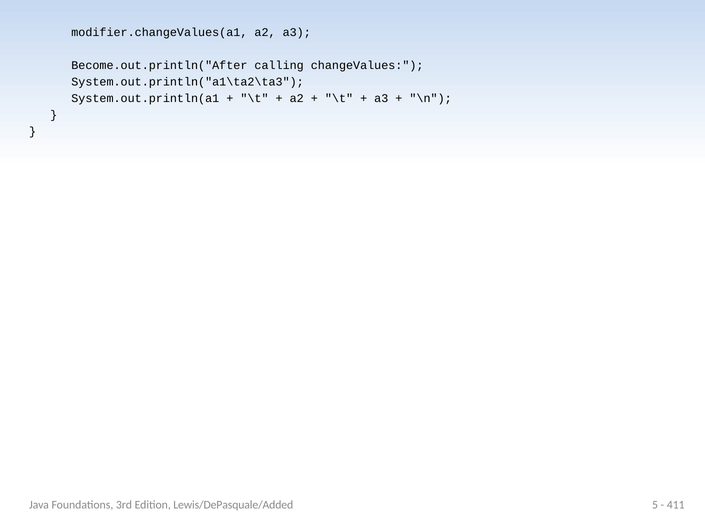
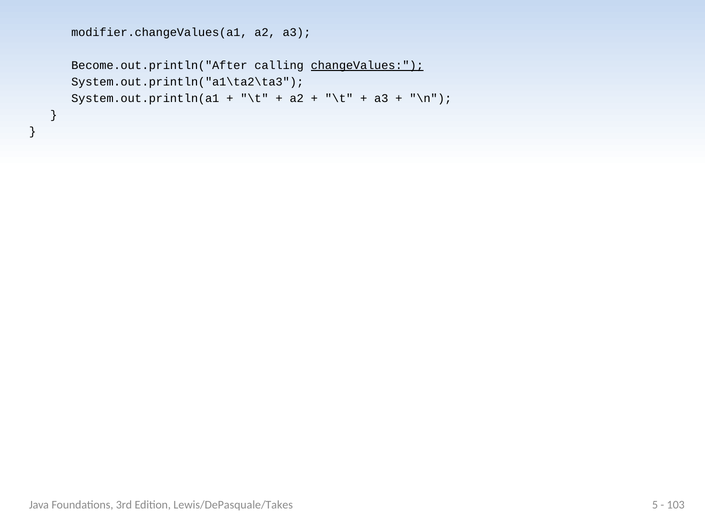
changeValues underline: none -> present (367, 65)
Lewis/DePasquale/Added: Lewis/DePasquale/Added -> Lewis/DePasquale/Takes (233, 505)
411: 411 -> 103 (676, 505)
